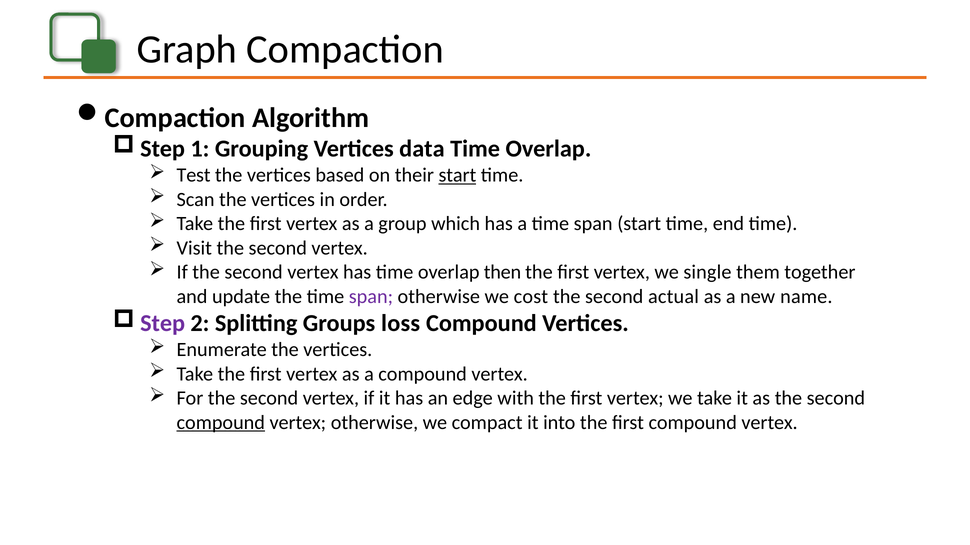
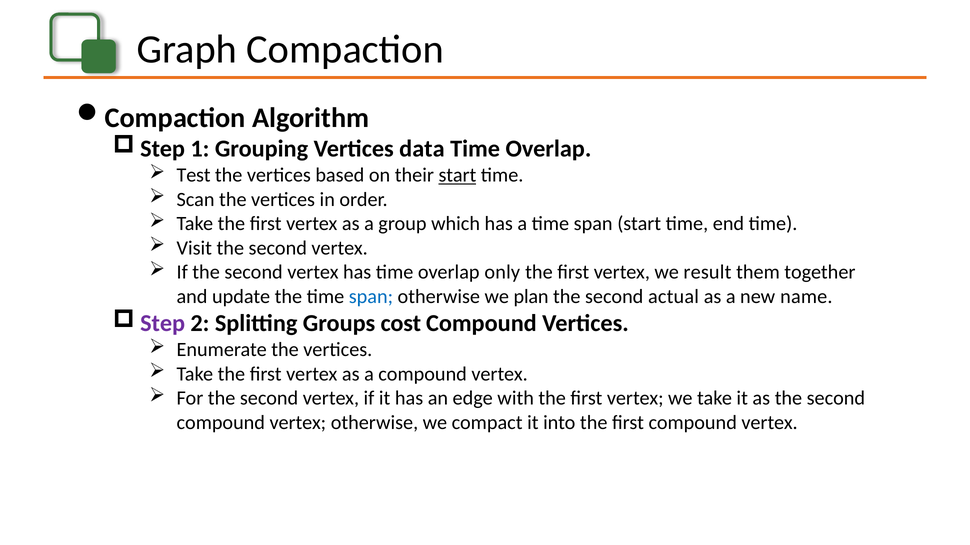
then: then -> only (502, 273)
single: single -> result (707, 273)
span colour: purple -> blue (371, 297)
cost: cost -> plan (531, 297)
loss: loss -> cost (401, 324)
compound underline: present -> none (221, 423)
